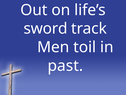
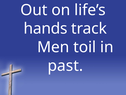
sword: sword -> hands (46, 28)
